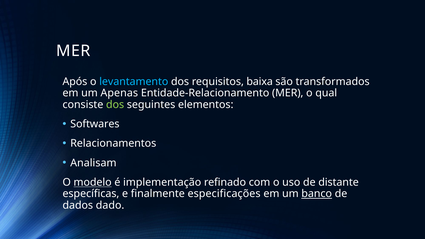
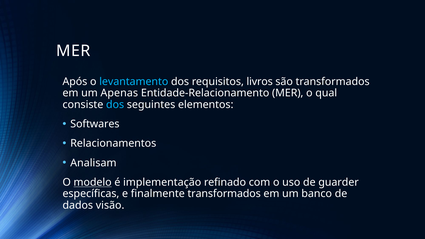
baixa: baixa -> livros (260, 82)
dos colour: light green -> light blue (115, 105)
distante: distante -> guarder (339, 182)
finalmente especificações: especificações -> transformados (224, 194)
banco underline: present -> none (317, 194)
dado: dado -> visão (110, 205)
